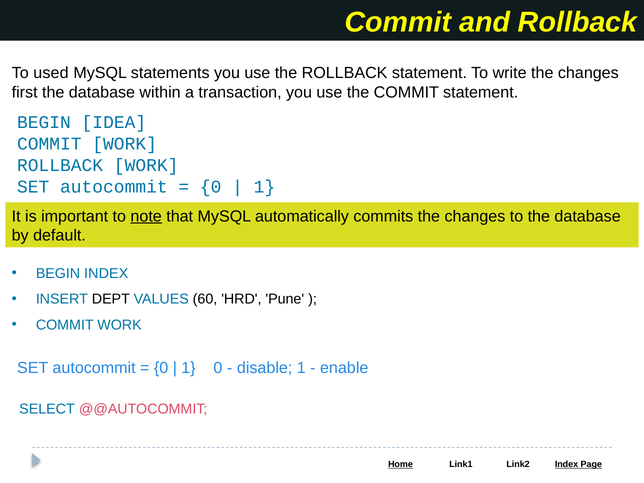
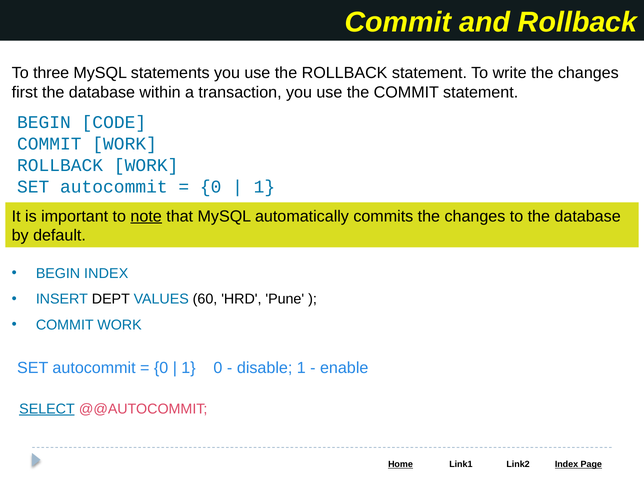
used: used -> three (51, 73)
IDEA: IDEA -> CODE (114, 122)
SELECT underline: none -> present (47, 409)
